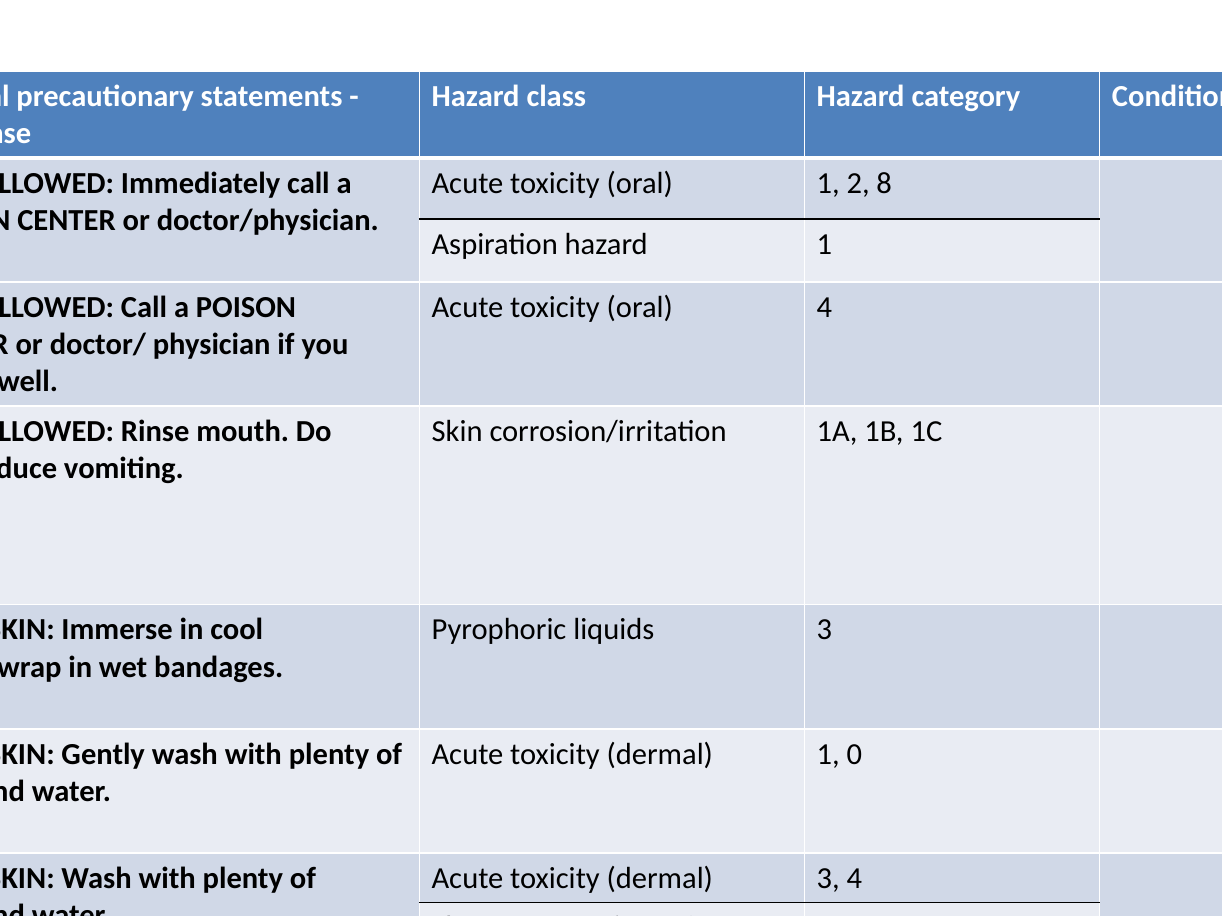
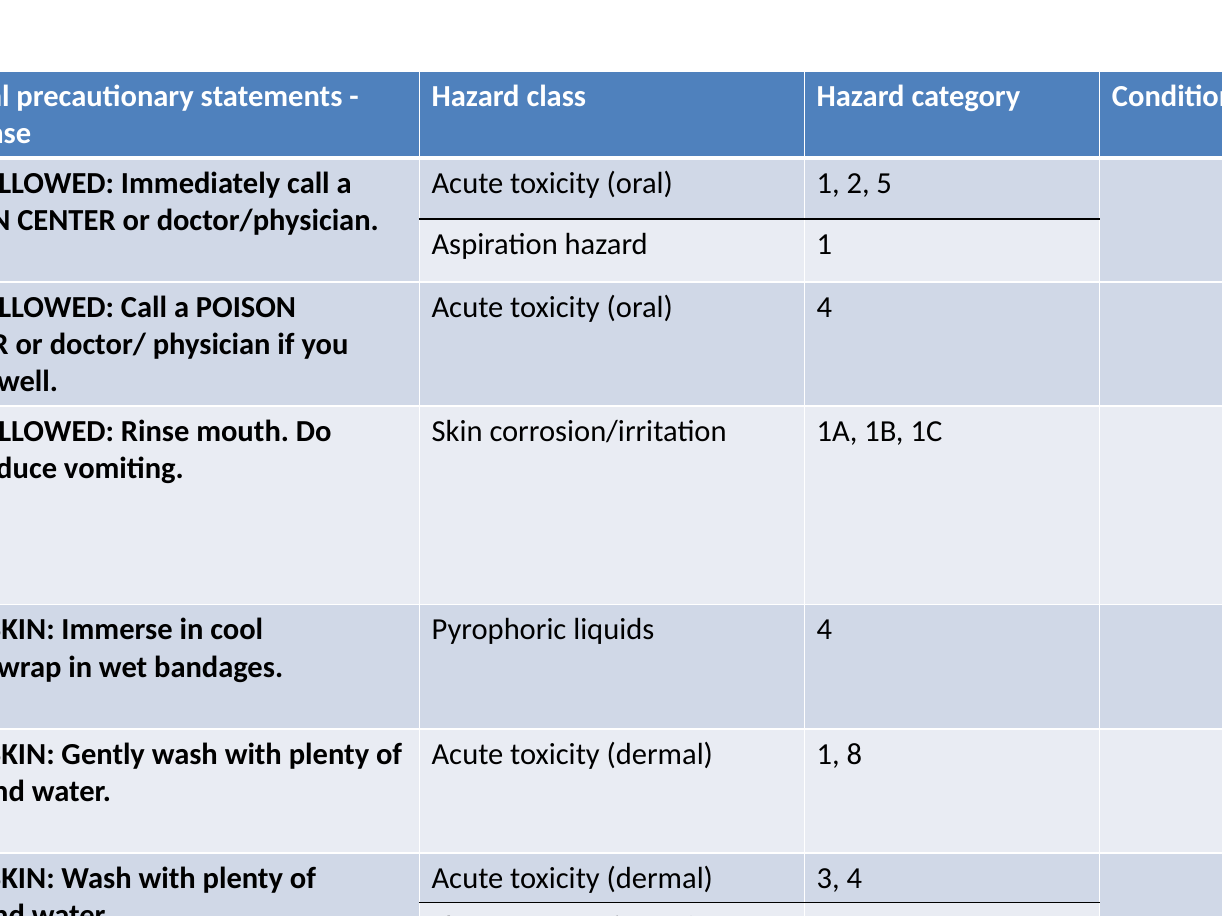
8: 8 -> 5 (884, 183)
liquids 3: 3 -> 4 (824, 630)
0: 0 -> 8 (854, 754)
